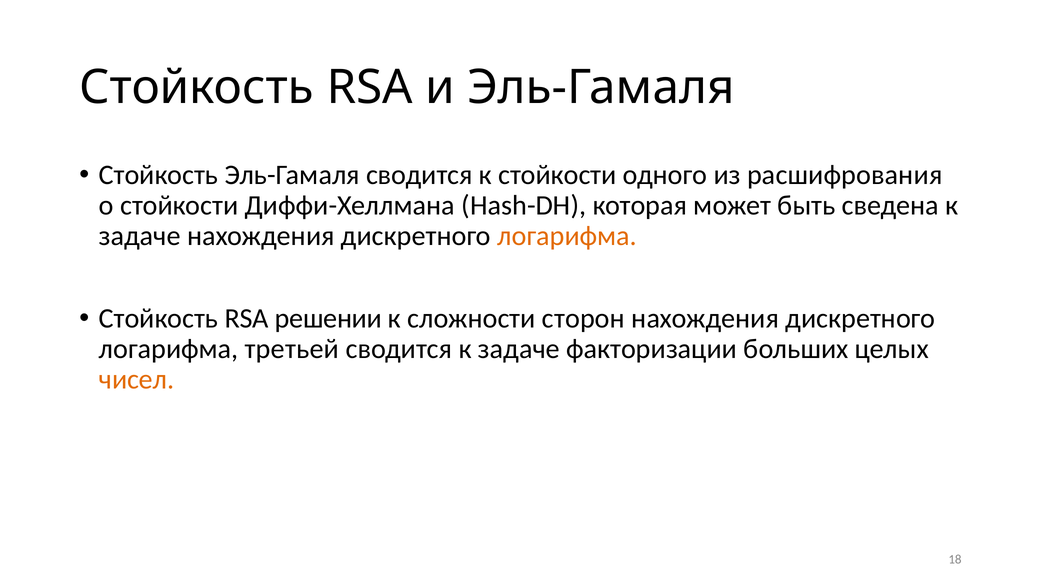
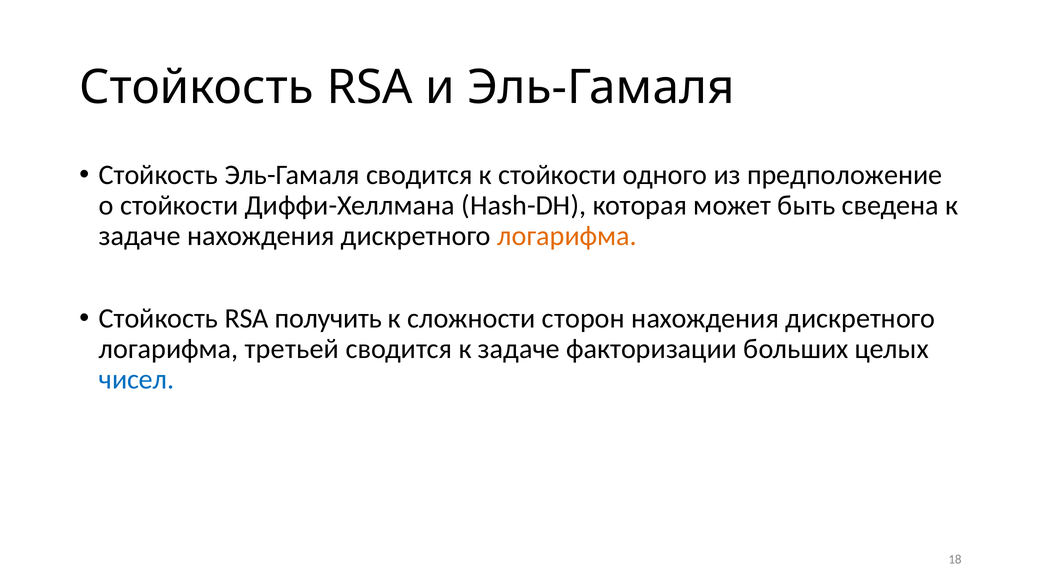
расшифрования: расшифрования -> предположение (845, 175)
решении: решении -> получить (328, 318)
чисел colour: orange -> blue (137, 379)
